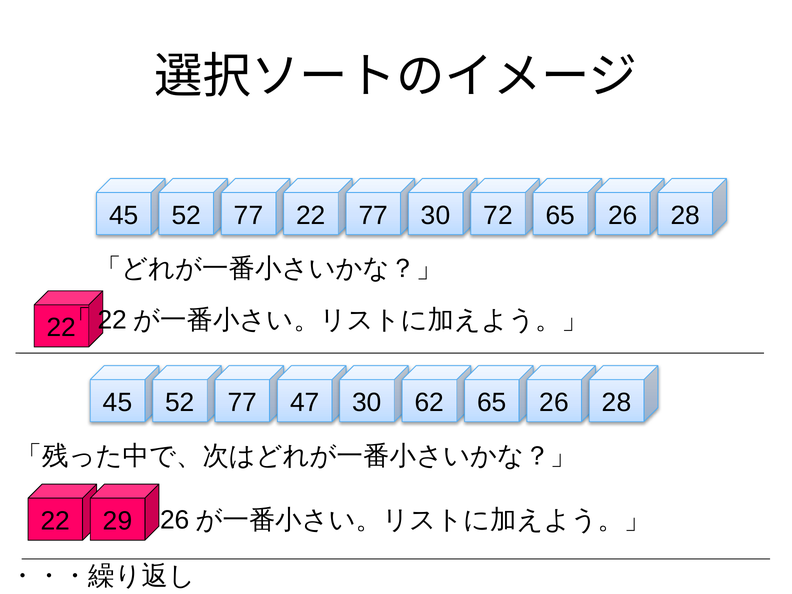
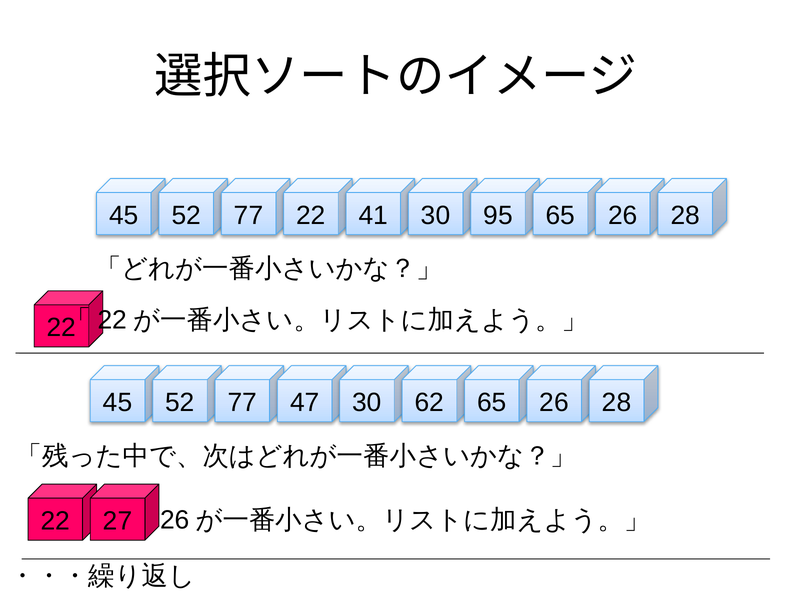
22 77: 77 -> 41 (373, 215)
72: 72 -> 95 (498, 215)
29: 29 -> 27 (118, 521)
